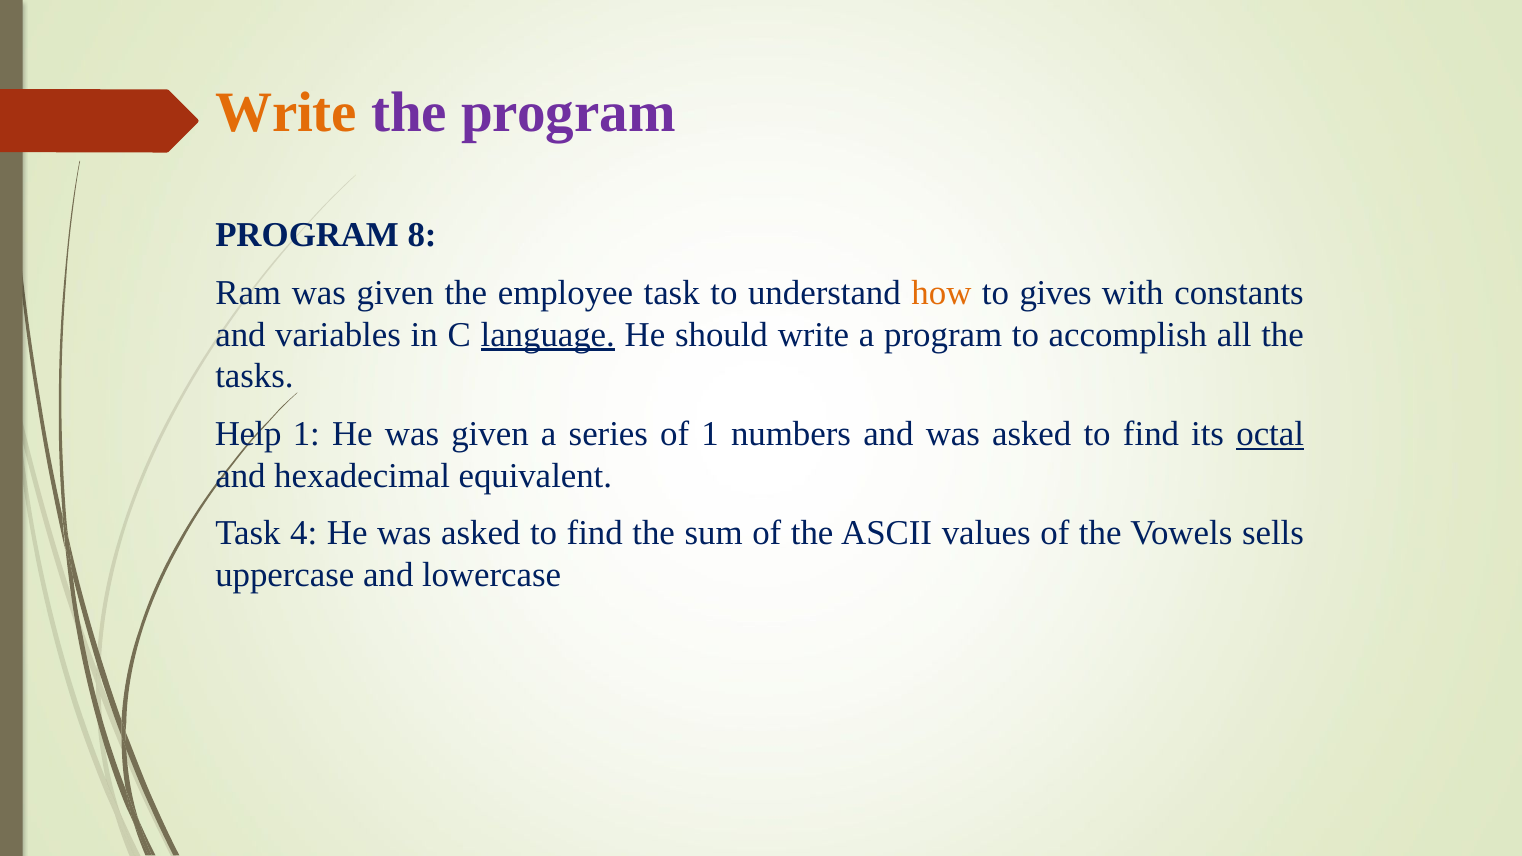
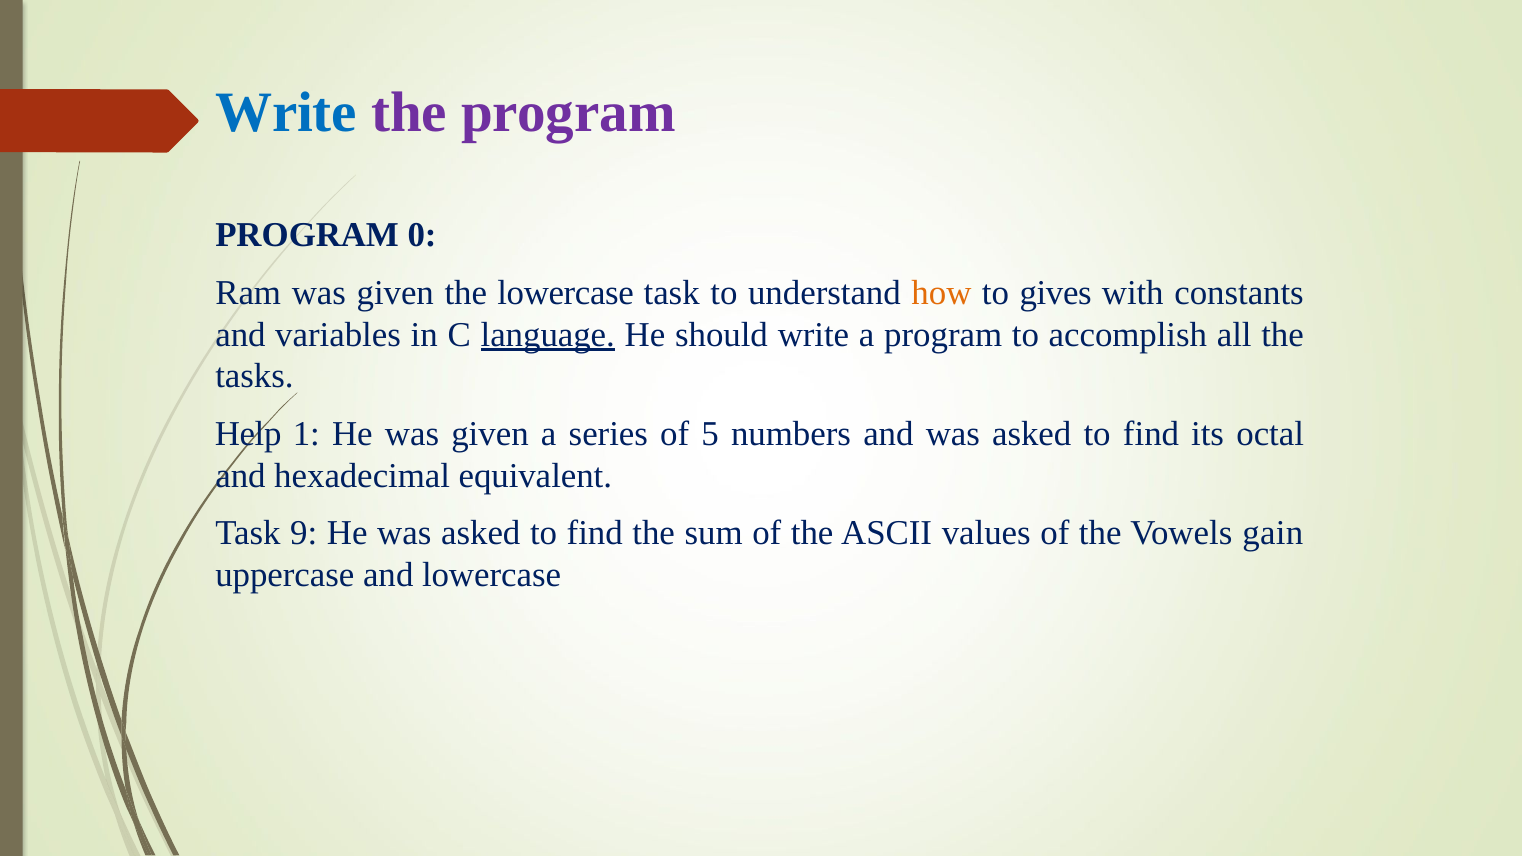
Write colour: orange -> blue (286, 113)
8: 8 -> 0 (422, 235)
the employee: employee -> lowercase (566, 293)
of 1: 1 -> 5 (710, 434)
octal underline: present -> none (1270, 434)
4: 4 -> 9 (304, 533)
sells: sells -> gain (1273, 533)
